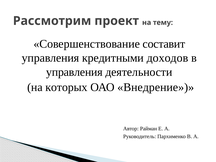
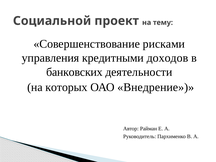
Рассмотрим: Рассмотрим -> Социальной (52, 21)
составит: составит -> рисками (164, 44)
управления: управления -> банковских (74, 72)
